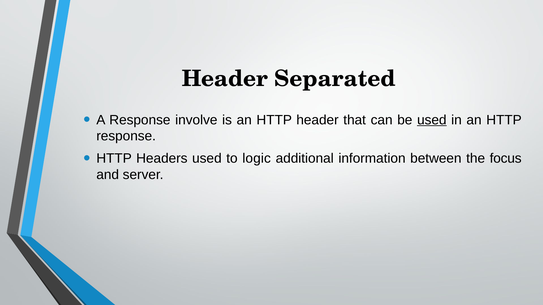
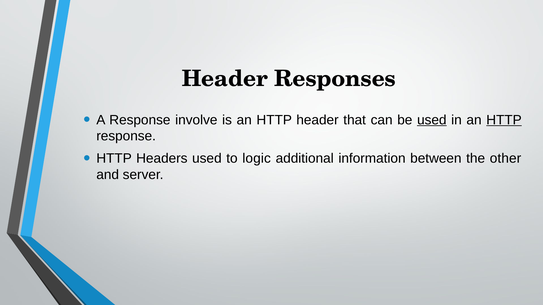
Separated: Separated -> Responses (335, 79)
HTTP underline: none -> present (504, 120)
focus: focus -> other (506, 159)
